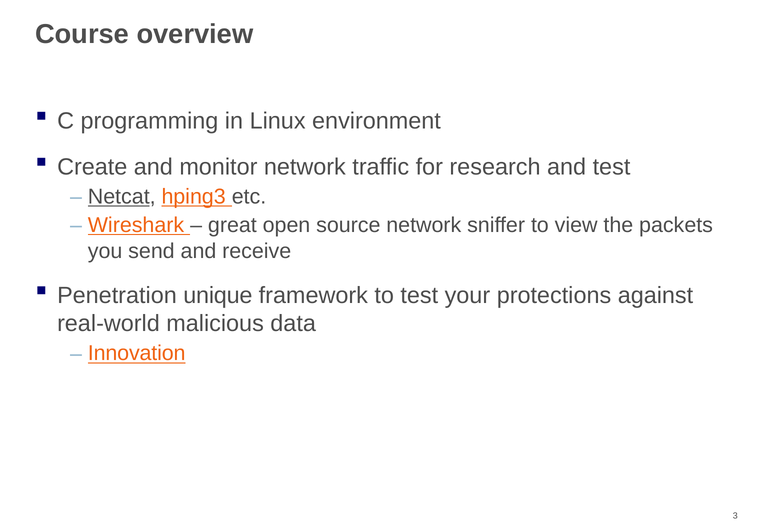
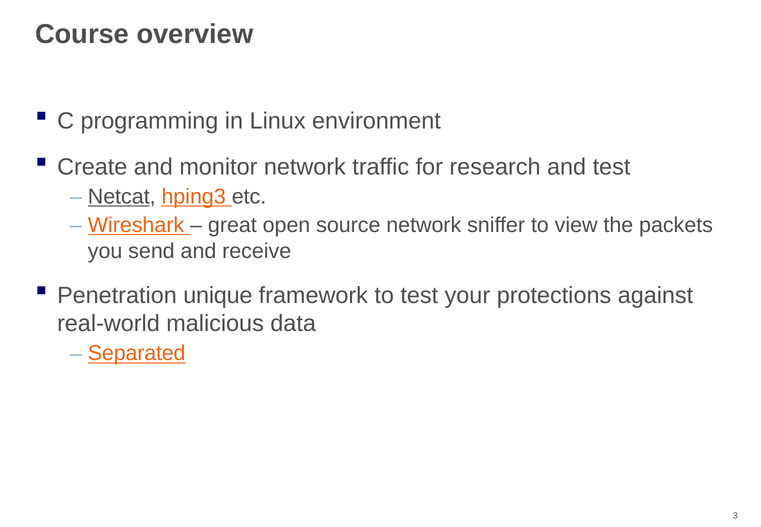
Innovation: Innovation -> Separated (137, 353)
